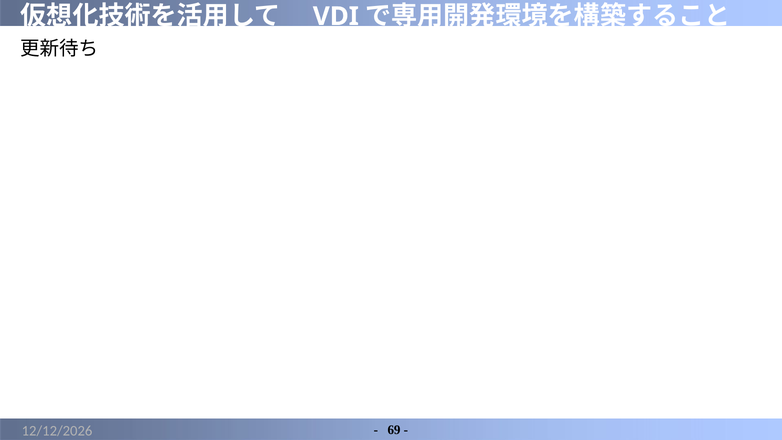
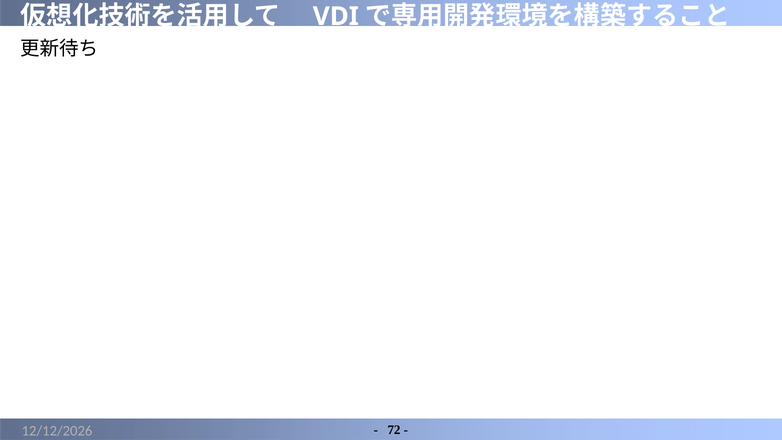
69: 69 -> 72 (394, 430)
